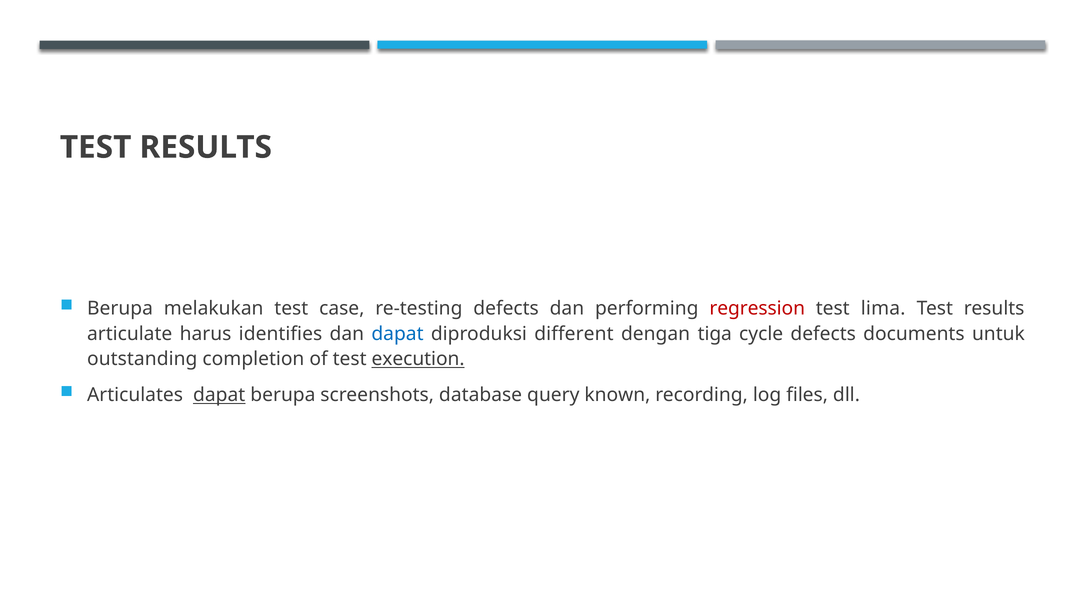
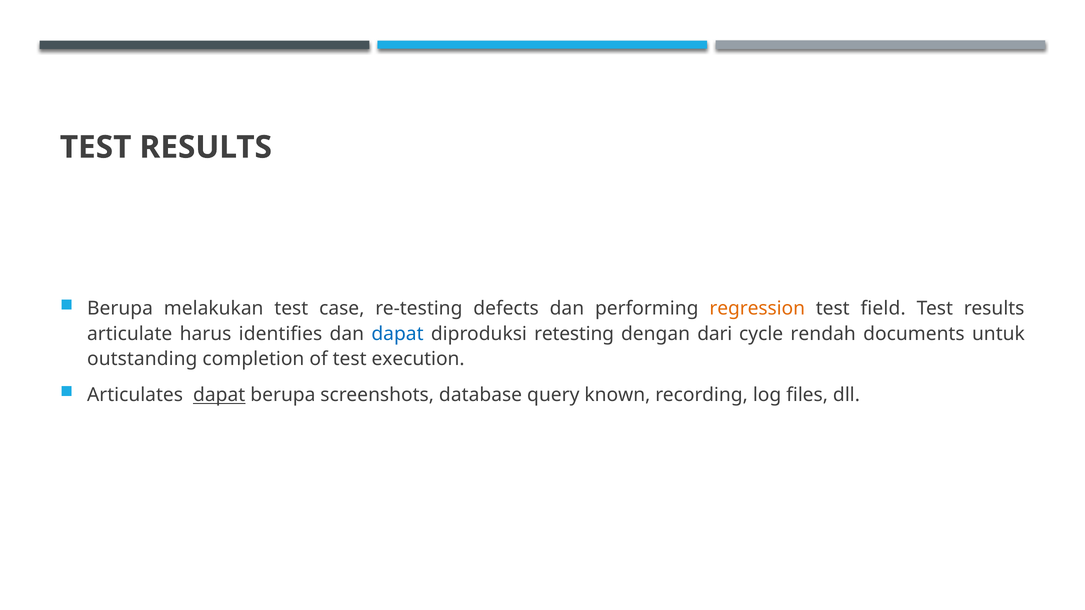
regression colour: red -> orange (757, 309)
lima: lima -> field (883, 309)
different: different -> retesting (574, 334)
tiga: tiga -> dari (715, 334)
cycle defects: defects -> rendah (823, 334)
execution underline: present -> none (418, 359)
